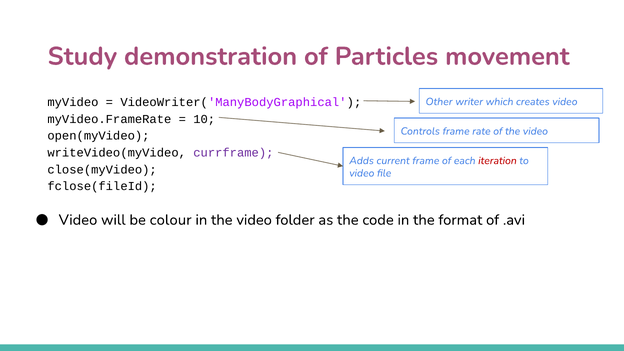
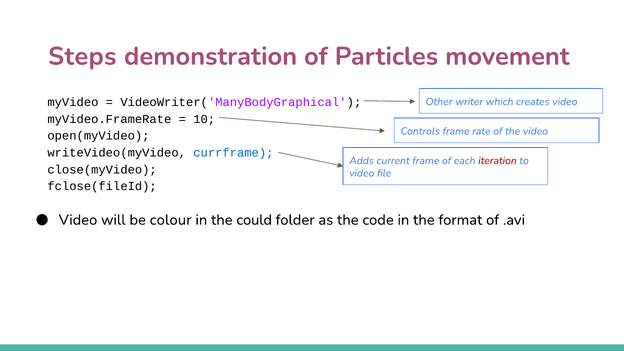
Study: Study -> Steps (82, 56)
currframe colour: purple -> blue (233, 153)
in the video: video -> could (254, 220)
